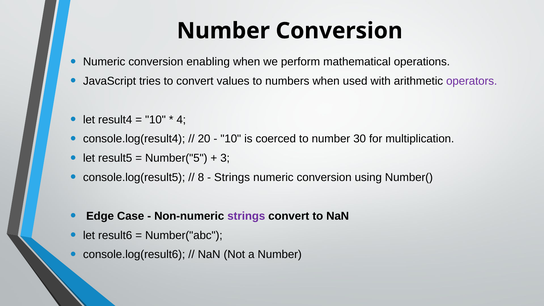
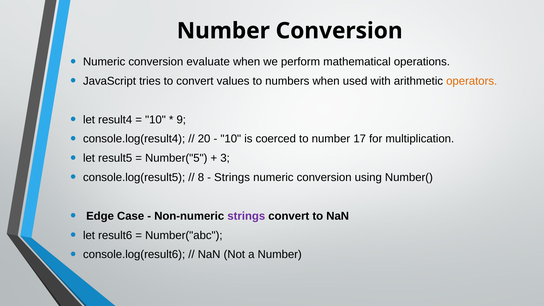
enabling: enabling -> evaluate (208, 62)
operators colour: purple -> orange (472, 81)
4: 4 -> 9 (181, 120)
30: 30 -> 17 (360, 139)
